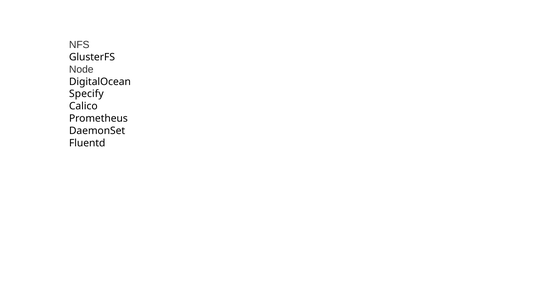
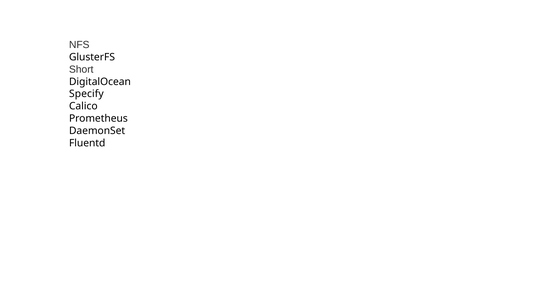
Node: Node -> Short (81, 69)
